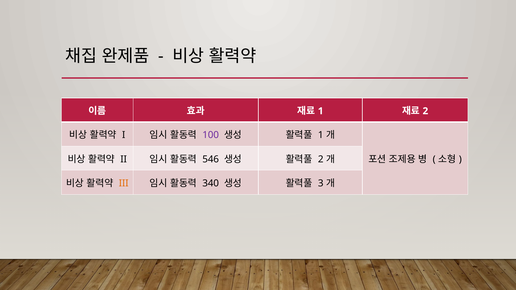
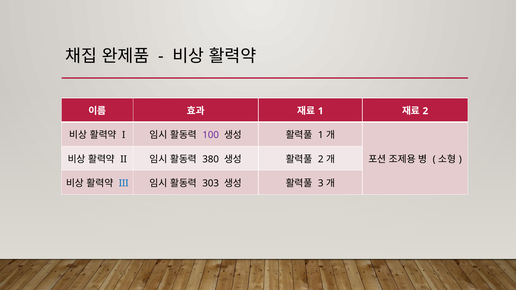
546: 546 -> 380 (211, 159)
III colour: orange -> blue (124, 183)
340: 340 -> 303 (211, 183)
